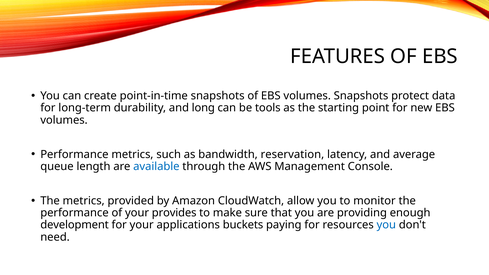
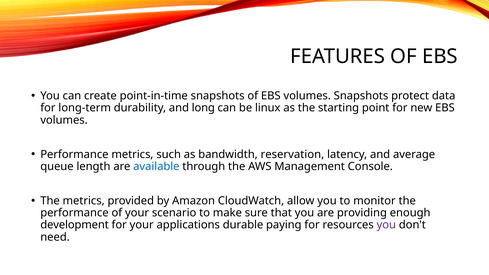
tools: tools -> linux (268, 108)
provides: provides -> scenario (174, 213)
buckets: buckets -> durable (243, 225)
you colour: blue -> purple (386, 225)
